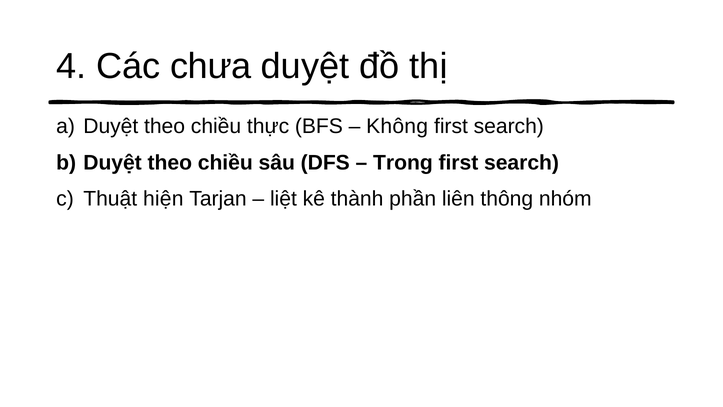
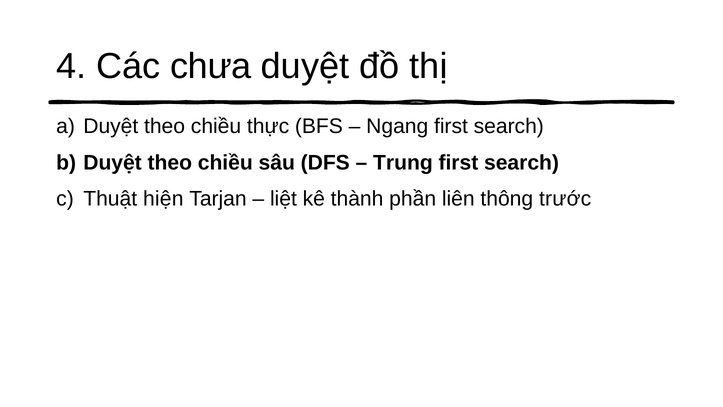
Không: Không -> Ngang (397, 126)
Trong: Trong -> Trung (403, 163)
nhóm: nhóm -> trước (565, 199)
